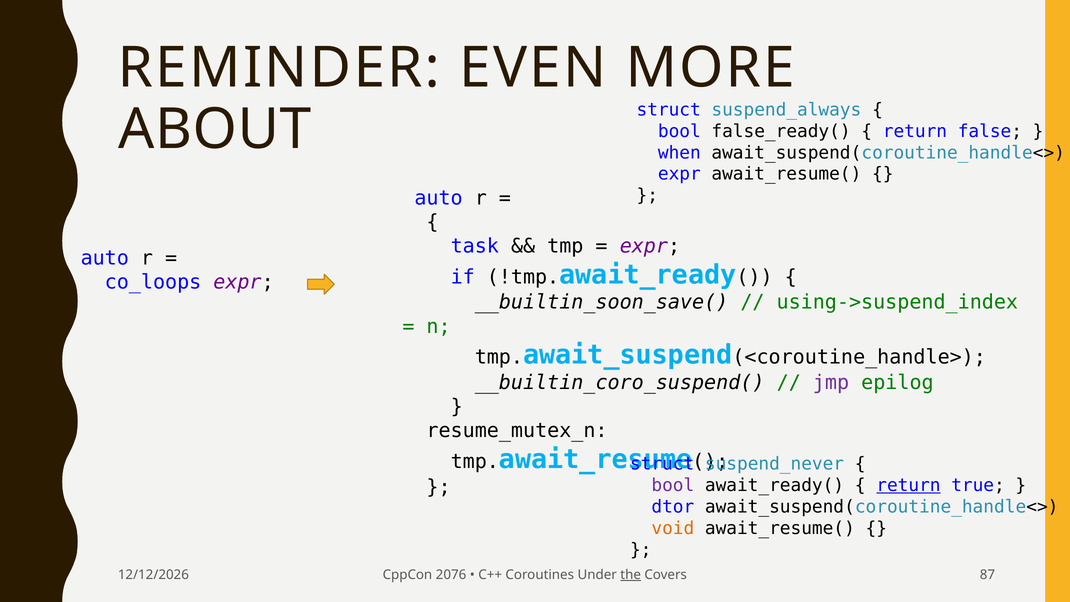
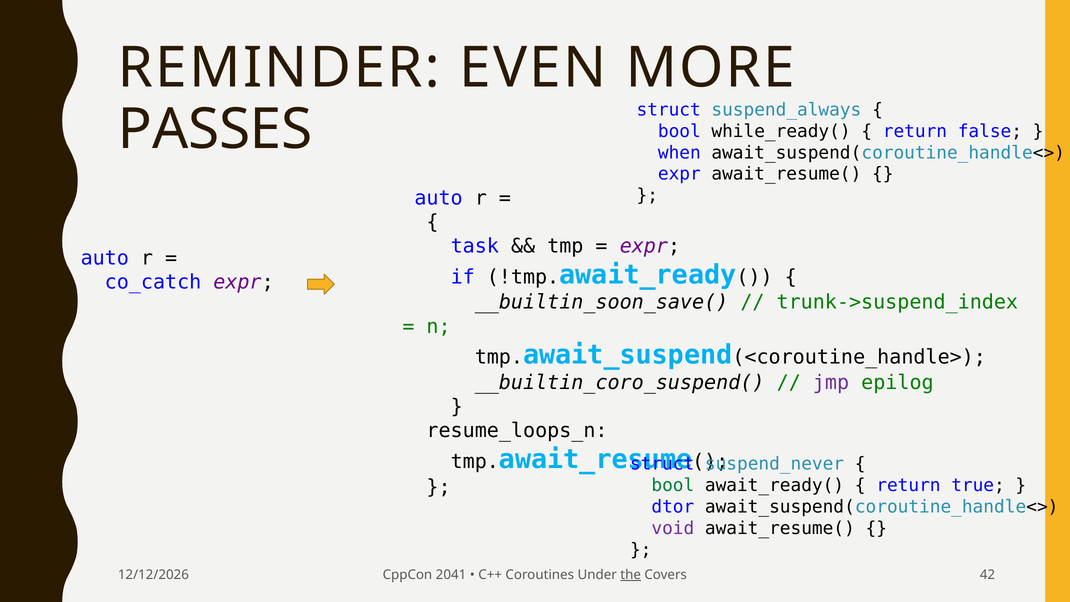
ABOUT: ABOUT -> PASSES (215, 129)
false_ready(: false_ready( -> while_ready( (781, 131)
co_loops: co_loops -> co_catch (153, 282)
using->suspend_index: using->suspend_index -> trunk->suspend_index (897, 302)
resume_mutex_n: resume_mutex_n -> resume_loops_n (517, 431)
bool colour: purple -> green (673, 485)
return underline: present -> none (908, 485)
void colour: orange -> purple (673, 528)
2076: 2076 -> 2041 (451, 575)
87: 87 -> 42 (987, 575)
